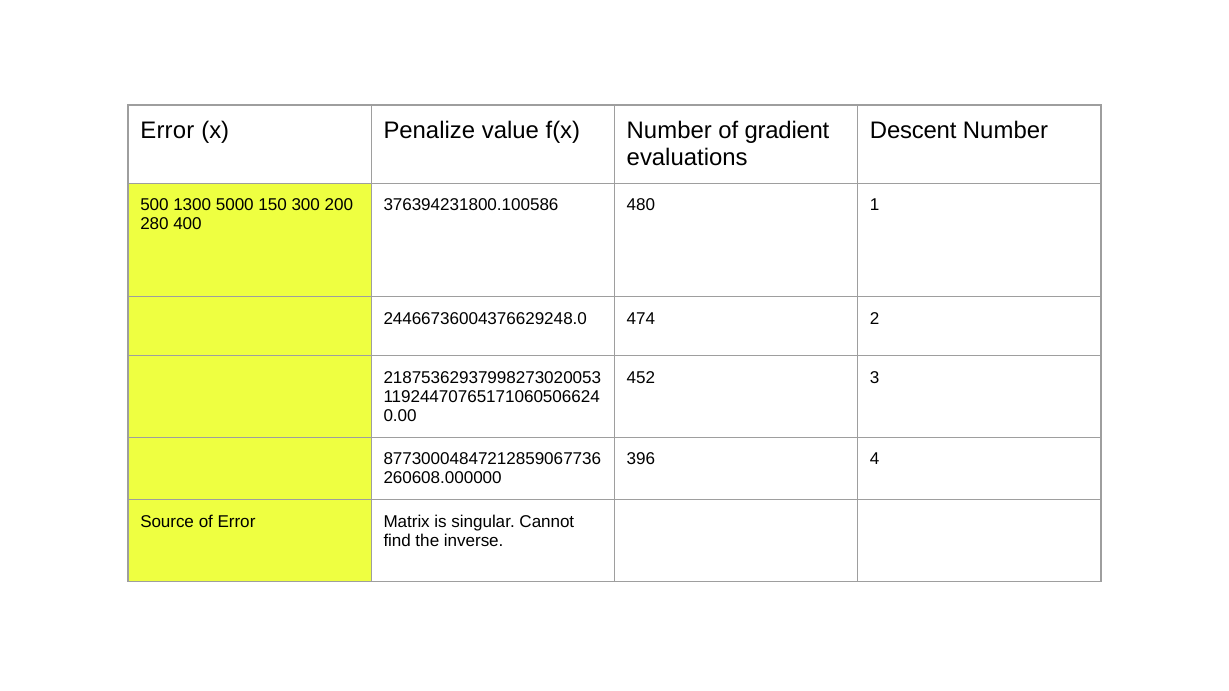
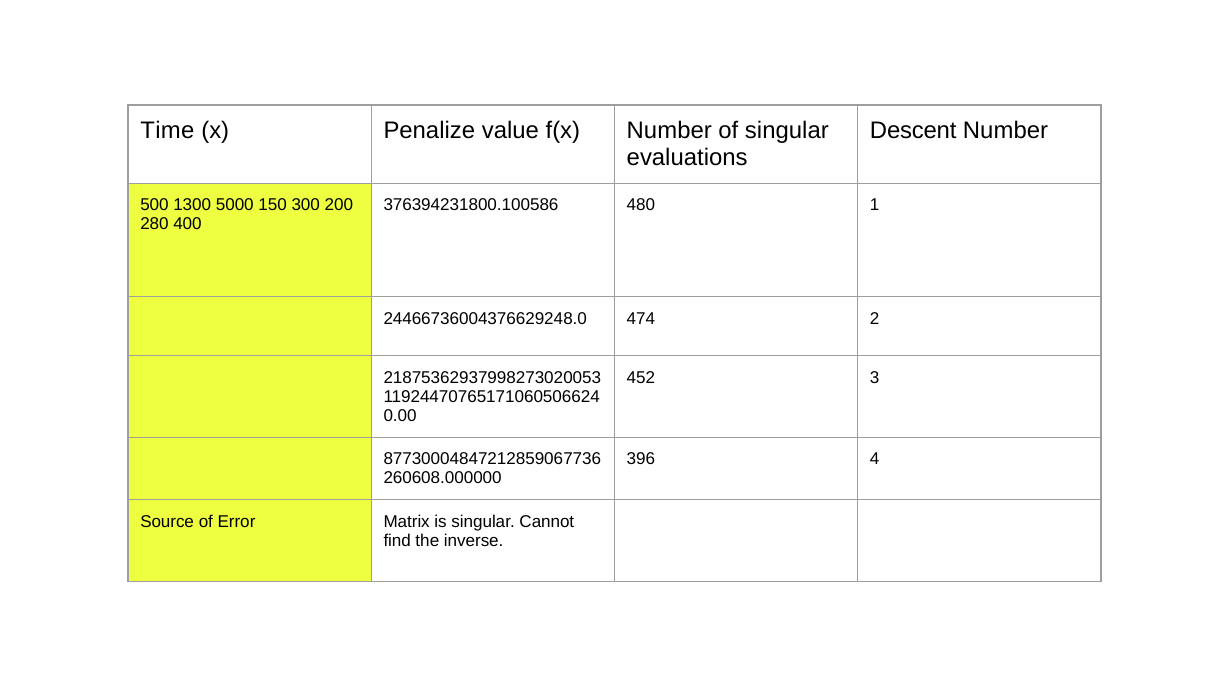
Error: Error -> Time (167, 131)
of gradient: gradient -> singular (787, 131)
